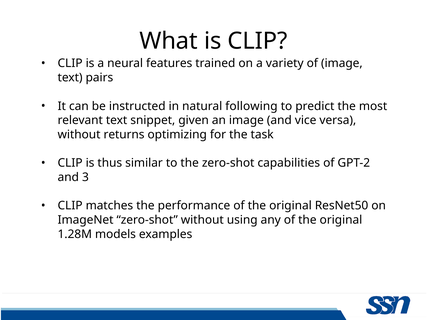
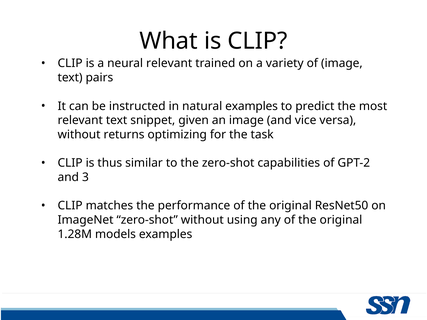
neural features: features -> relevant (169, 63)
natural following: following -> examples (252, 106)
